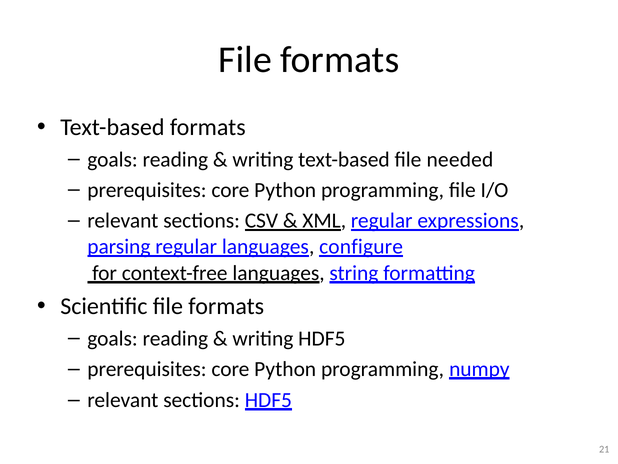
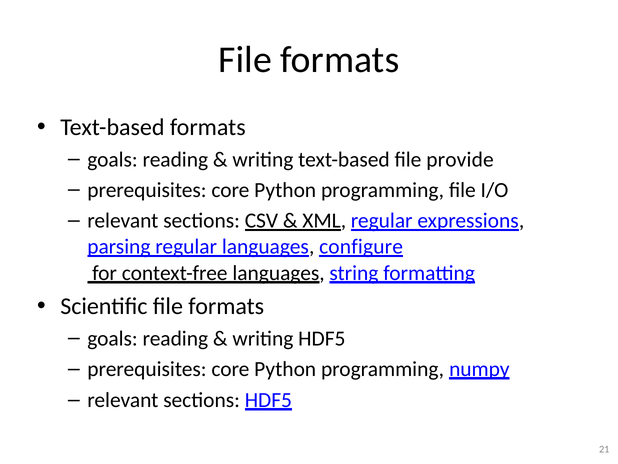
needed: needed -> provide (460, 159)
